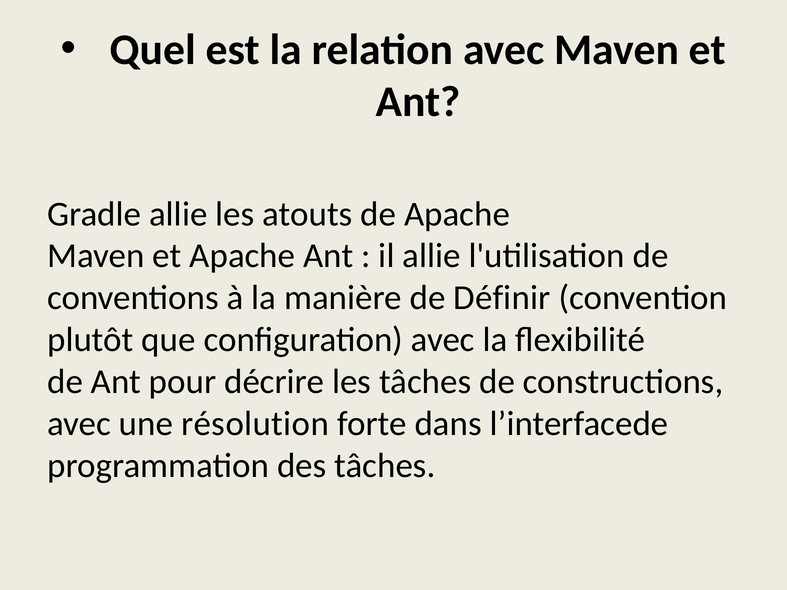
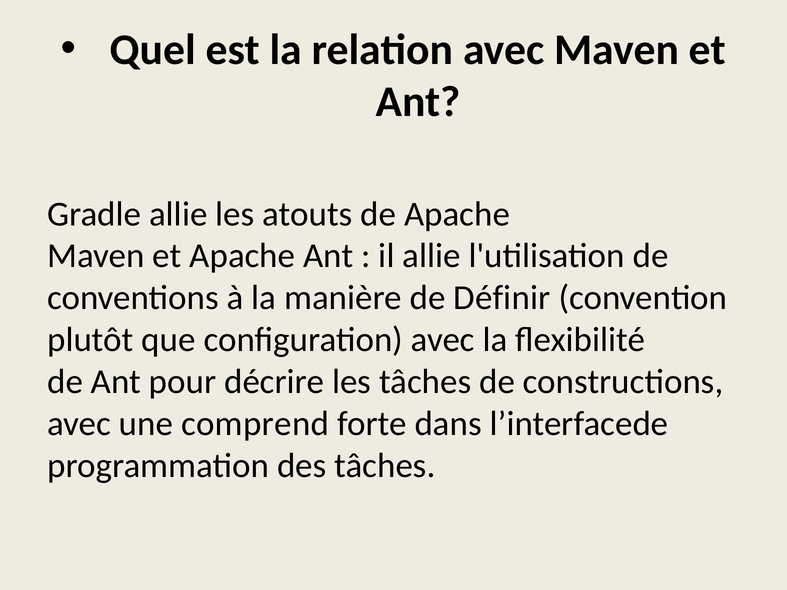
résolution: résolution -> comprend (255, 424)
